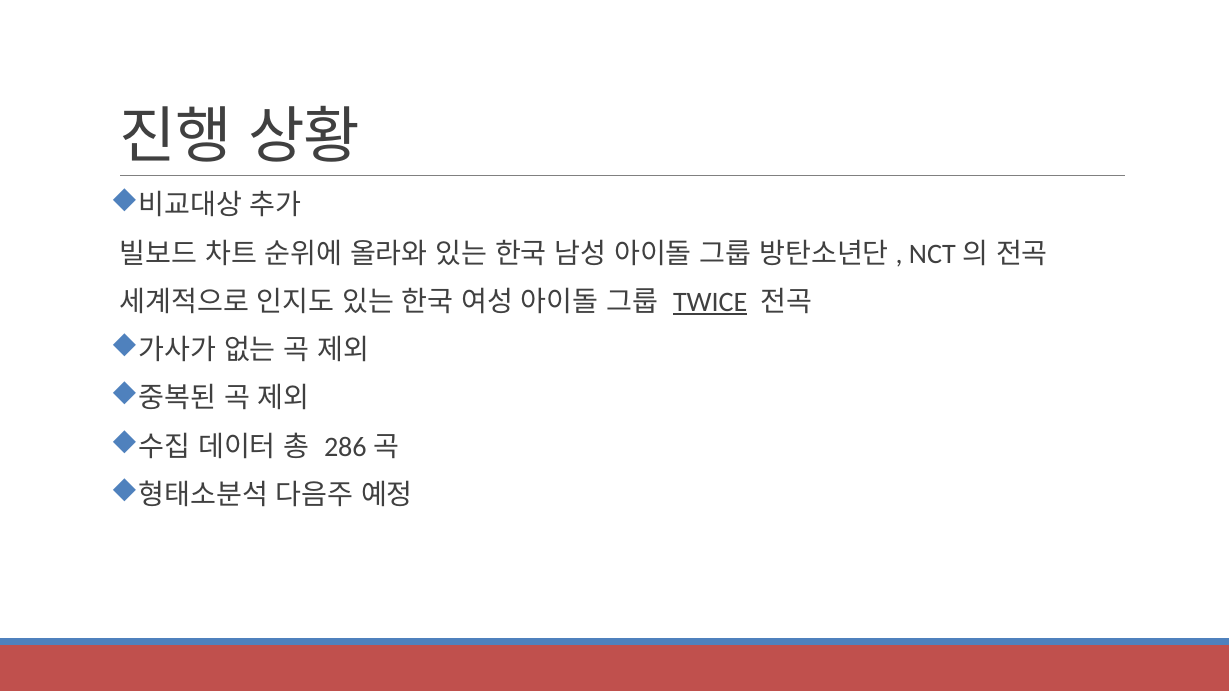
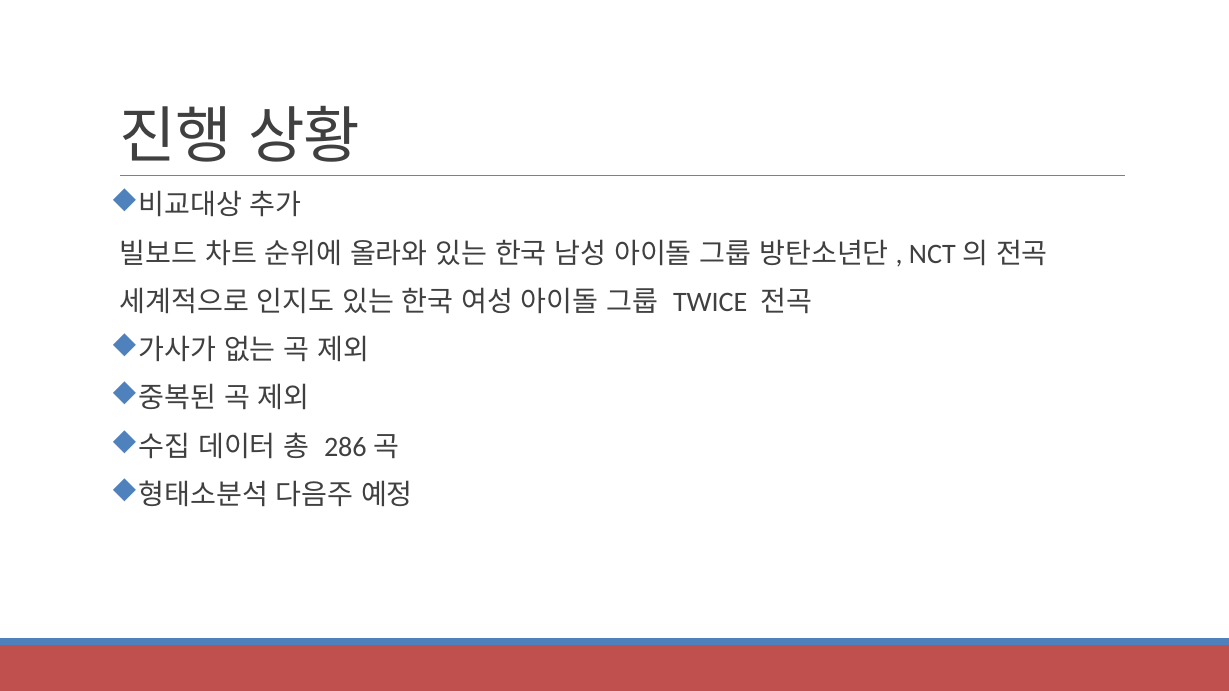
TWICE underline: present -> none (710, 302)
